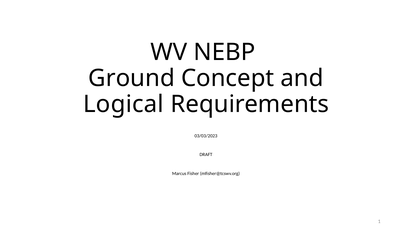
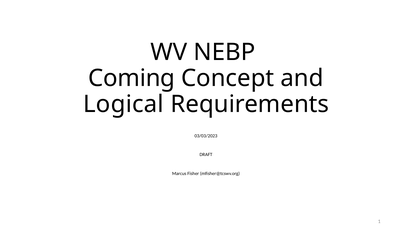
Ground: Ground -> Coming (132, 78)
